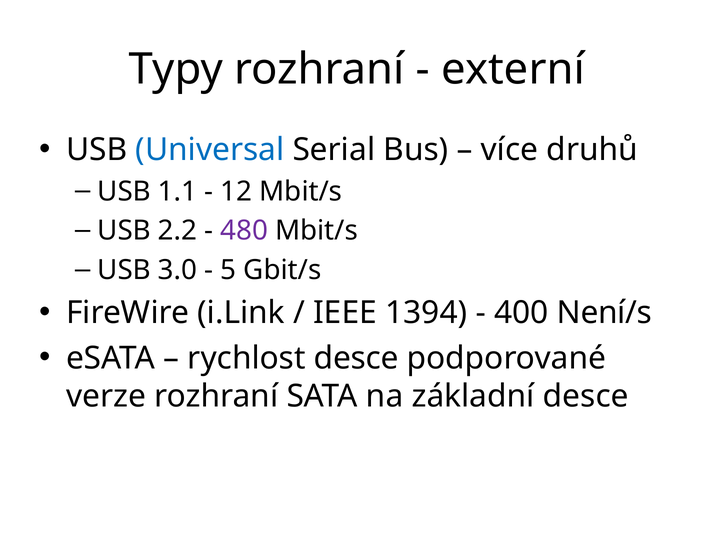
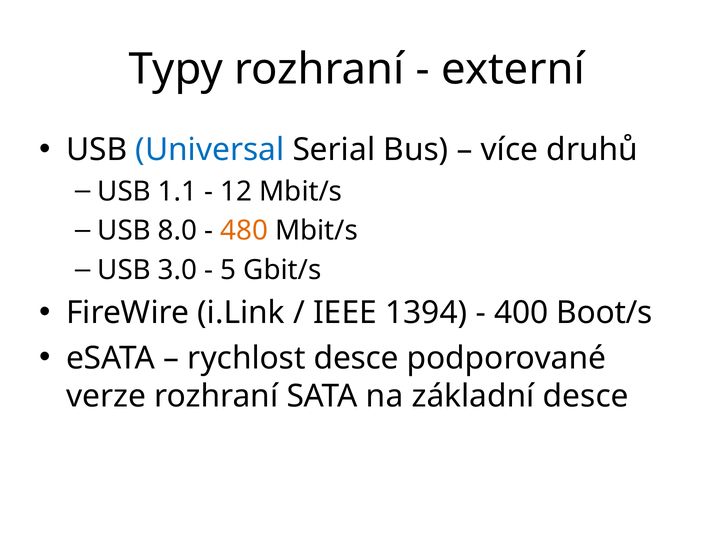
2.2: 2.2 -> 8.0 (178, 230)
480 colour: purple -> orange (244, 230)
Není/s: Není/s -> Boot/s (604, 313)
